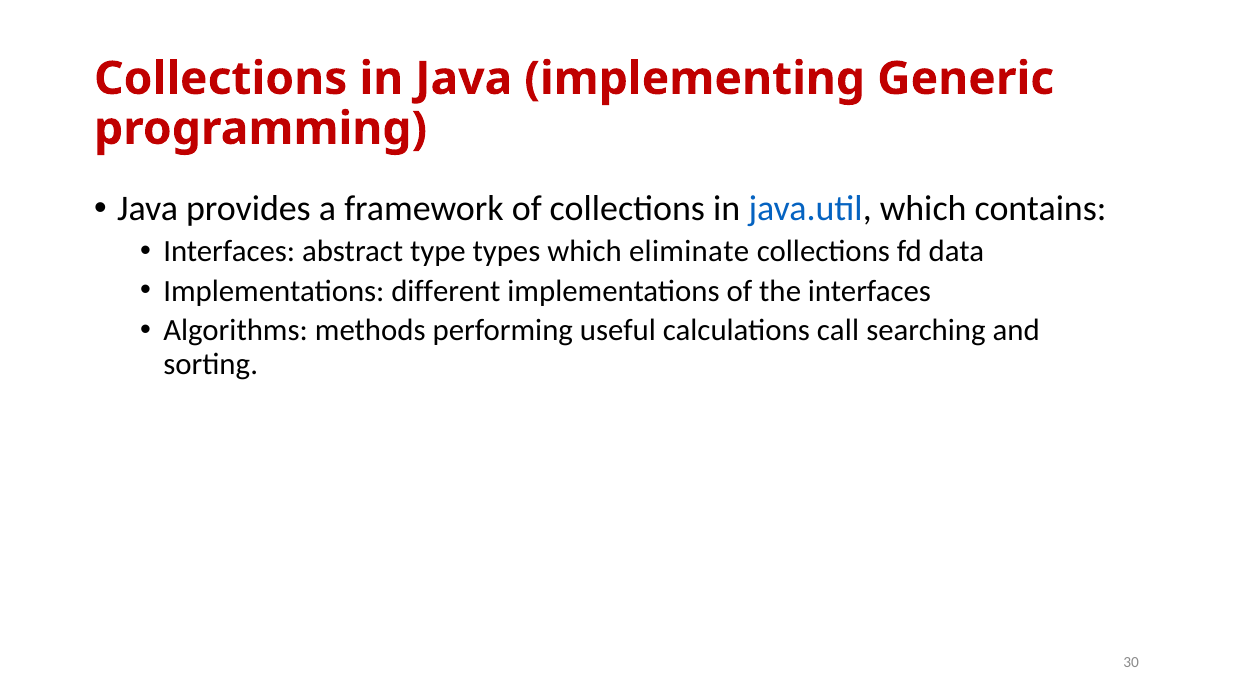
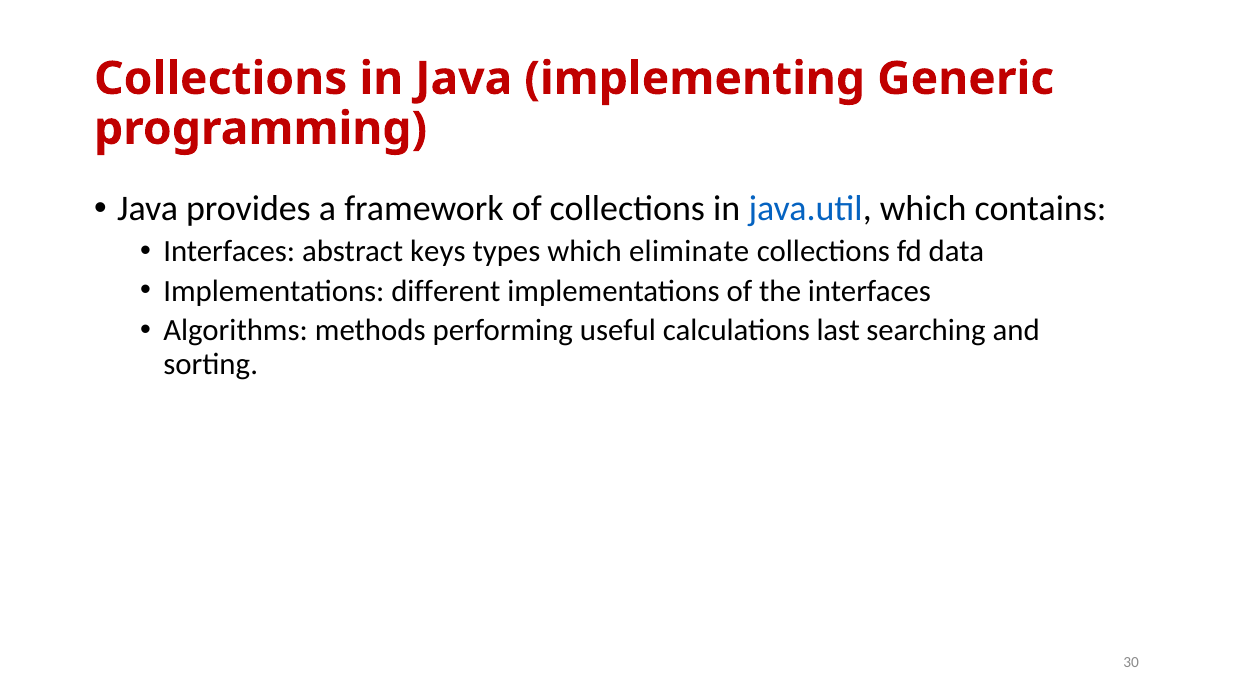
type: type -> keys (438, 251)
call: call -> last (838, 330)
